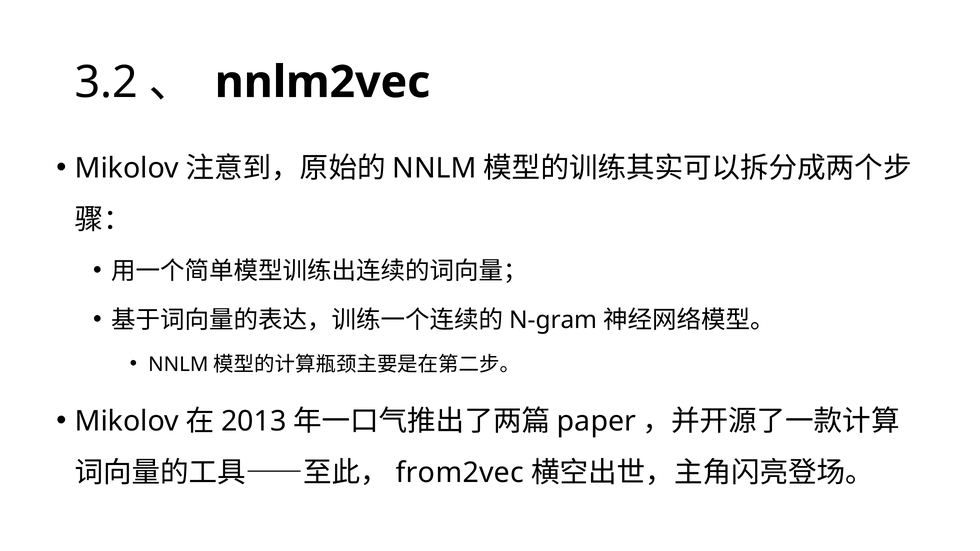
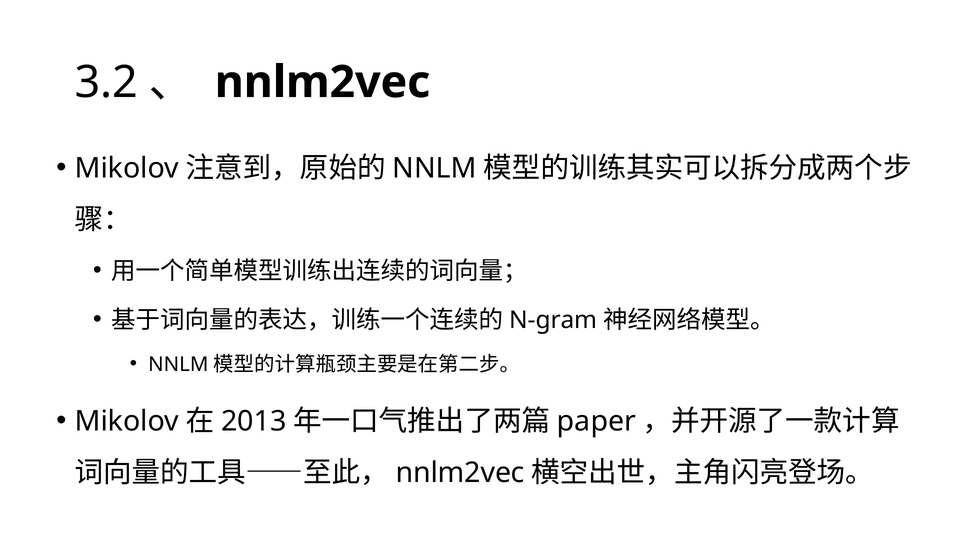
from2vec: from2vec -> nnlm2vec (460, 473)
